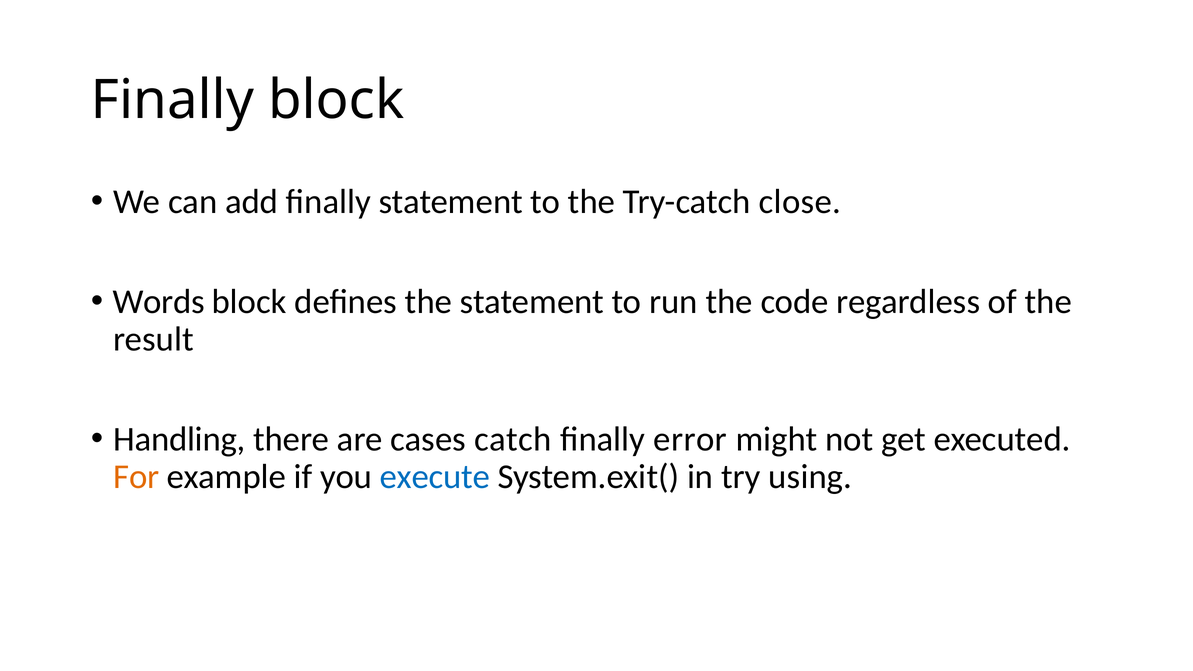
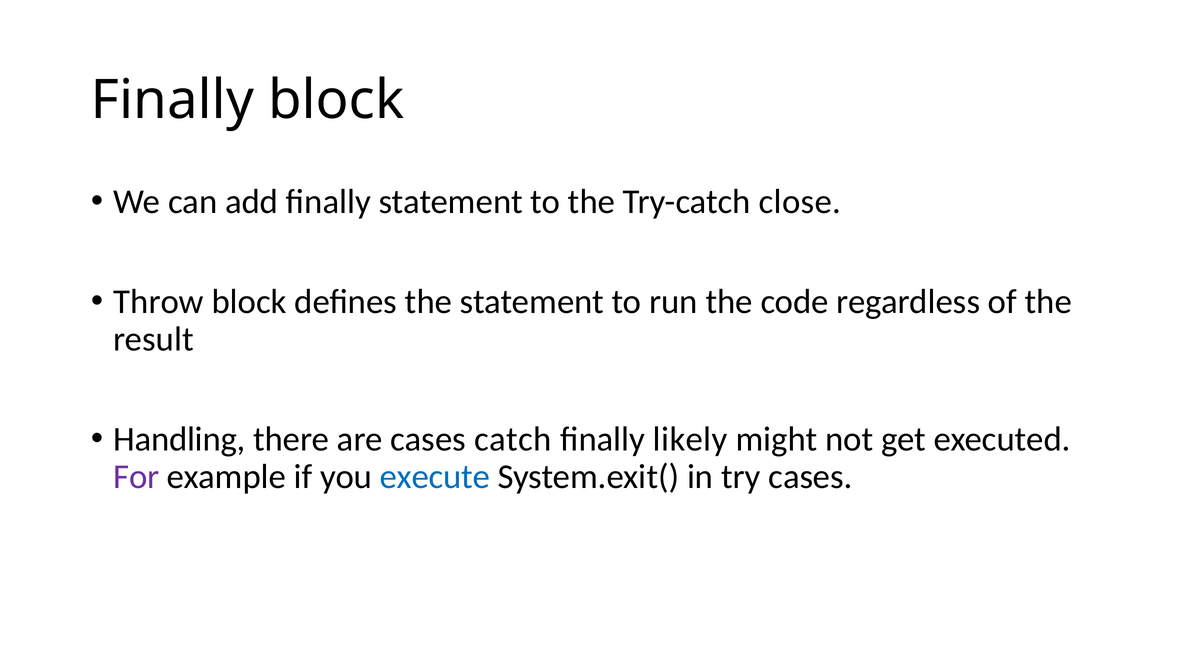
Words: Words -> Throw (159, 302)
error: error -> likely (690, 439)
For colour: orange -> purple (136, 477)
try using: using -> cases (810, 477)
